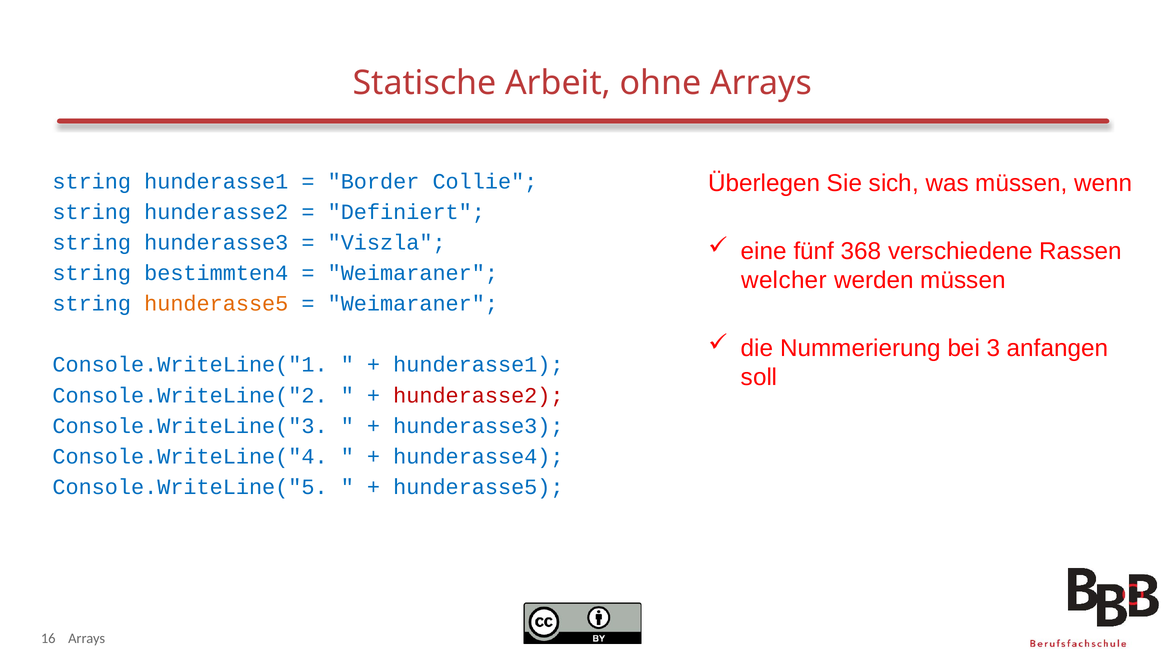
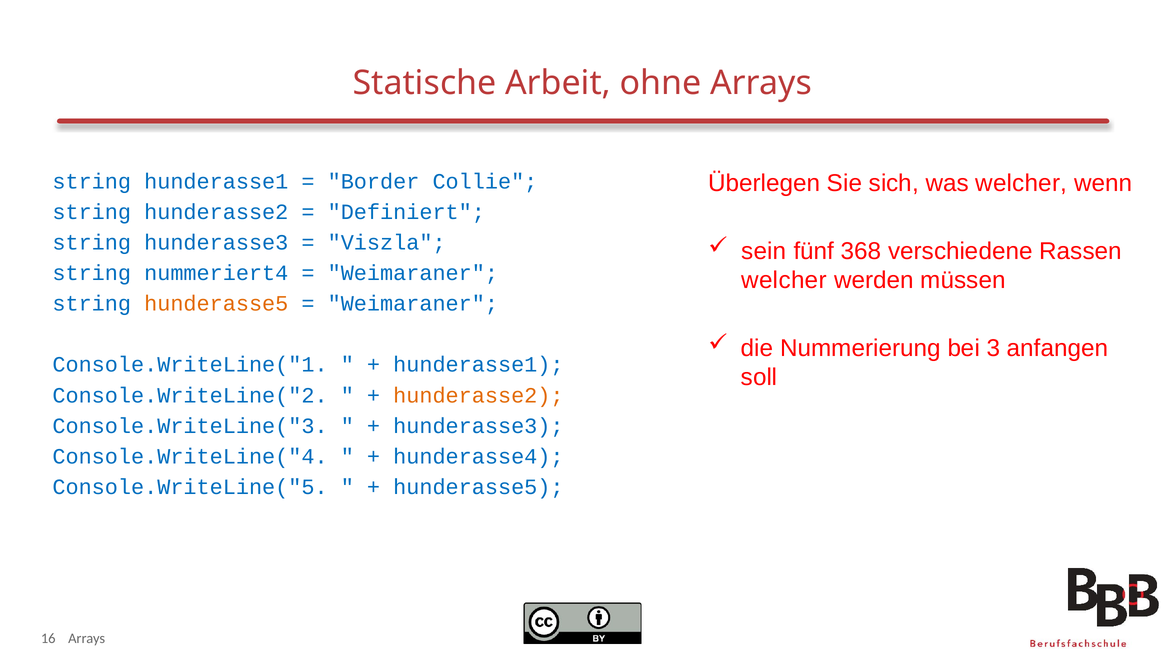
was müssen: müssen -> welcher (1021, 183)
eine: eine -> sein (764, 251)
bestimmten4: bestimmten4 -> nummeriert4 (216, 273)
hunderasse2 colour: red -> orange (478, 396)
